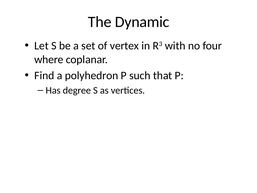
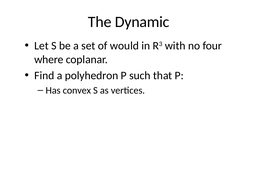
vertex: vertex -> would (124, 46)
degree: degree -> convex (77, 90)
